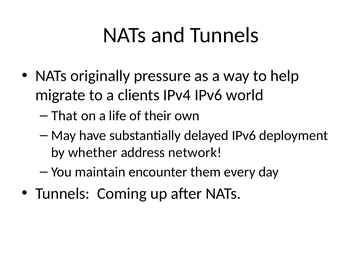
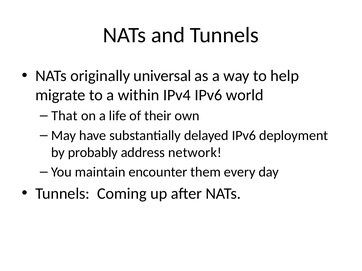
pressure: pressure -> universal (162, 76)
clients: clients -> within (139, 95)
whether: whether -> probably (93, 153)
